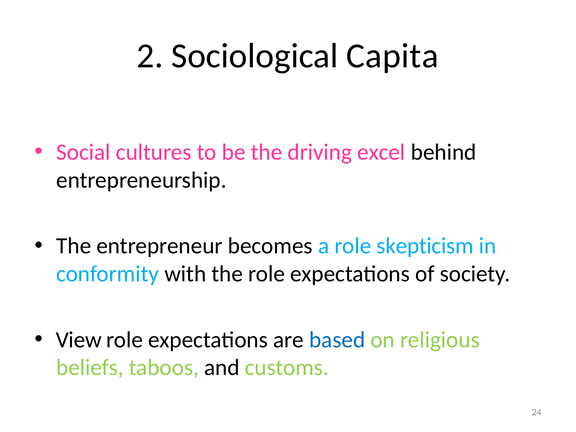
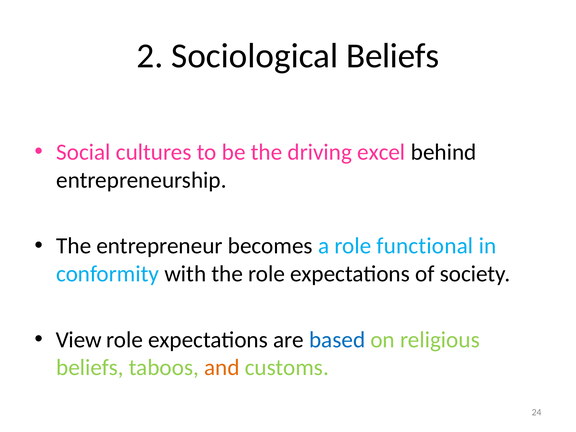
Sociological Capita: Capita -> Beliefs (393, 56)
skepticism: skepticism -> functional (425, 246)
and colour: black -> orange (222, 368)
